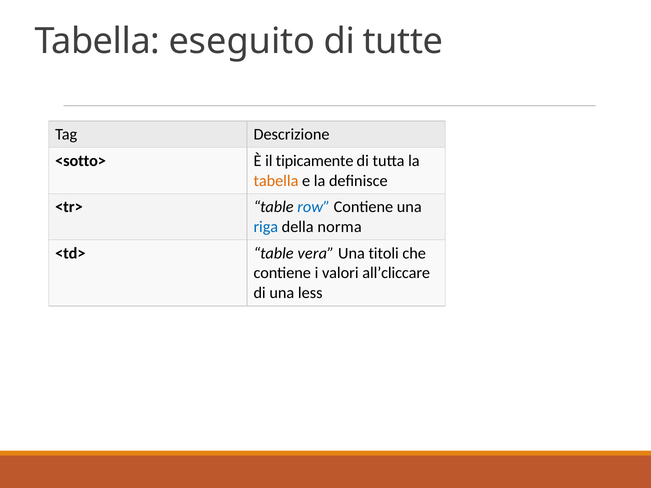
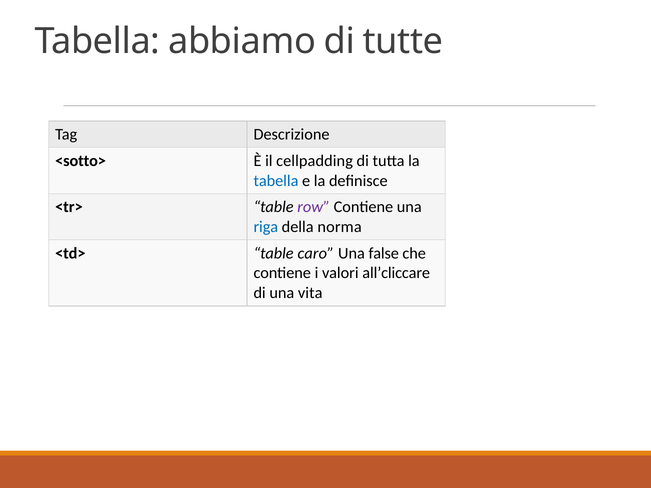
eseguito: eseguito -> abbiamo (242, 41)
tipicamente: tipicamente -> cellpadding (315, 161)
tabella colour: orange -> blue (276, 181)
row colour: blue -> purple (314, 207)
vera: vera -> caro (316, 253)
titoli: titoli -> false (384, 253)
less: less -> vita (310, 293)
